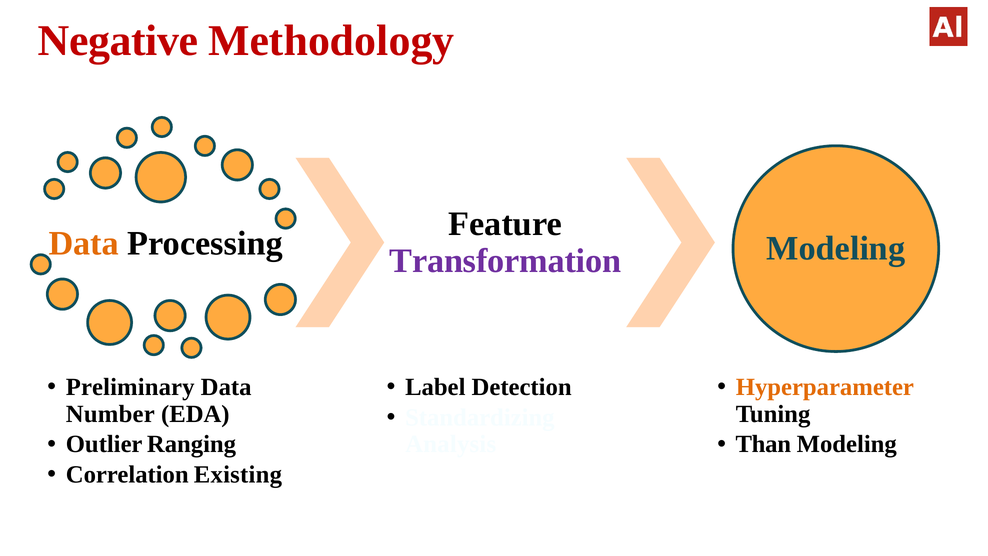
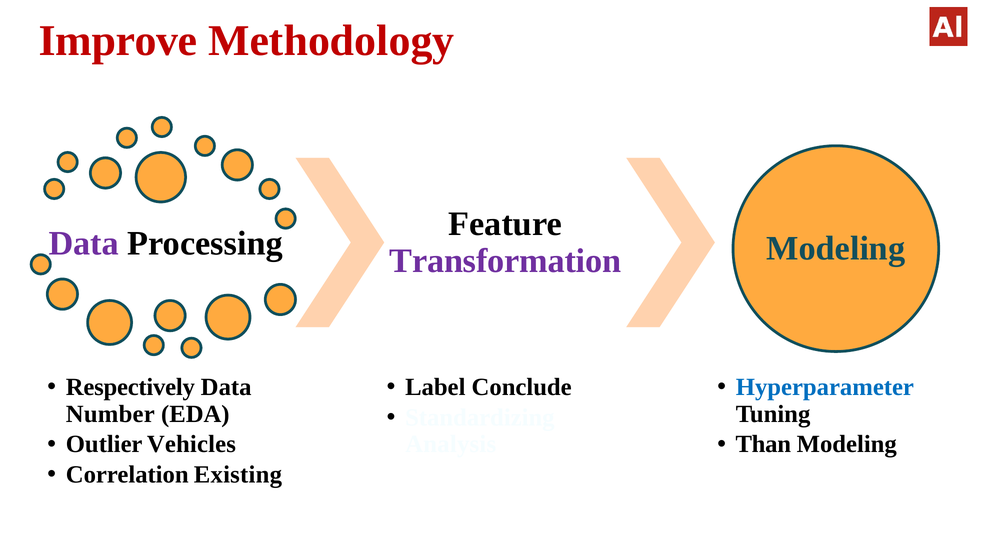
Negative: Negative -> Improve (118, 41)
Data colour: orange -> purple (84, 243)
Preliminary: Preliminary -> Respectively (130, 387)
Detection: Detection -> Conclude (522, 387)
Hyperparameter colour: orange -> blue (825, 387)
Ranging: Ranging -> Vehicles (191, 444)
